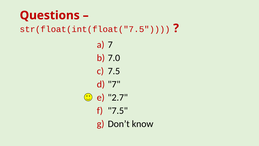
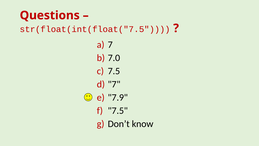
2.7: 2.7 -> 7.9 (118, 97)
